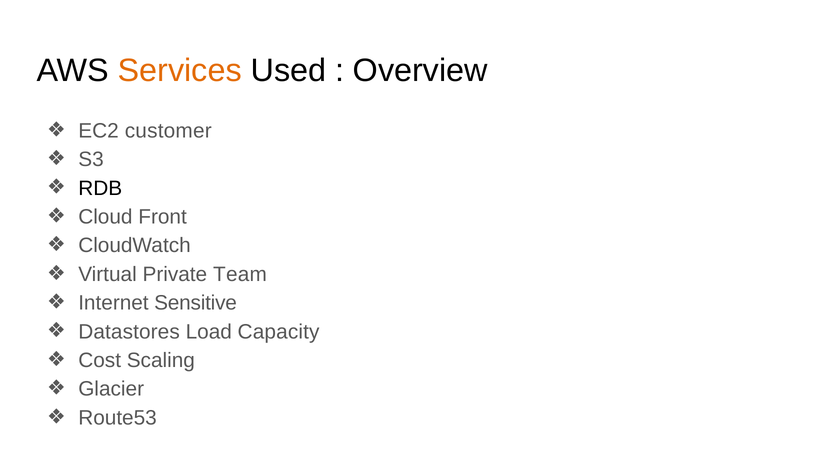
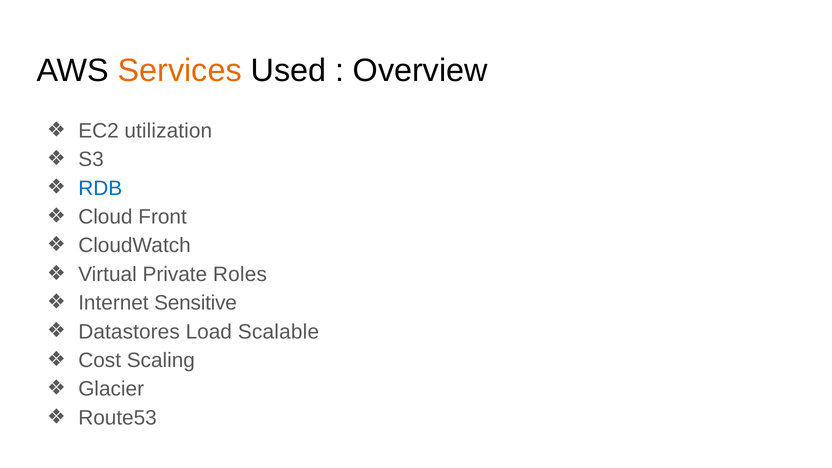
customer: customer -> utilization (168, 131)
RDB colour: black -> blue (100, 188)
Team: Team -> Roles (240, 274)
Capacity: Capacity -> Scalable (279, 332)
